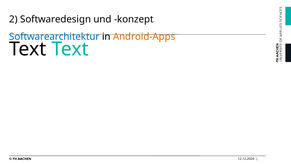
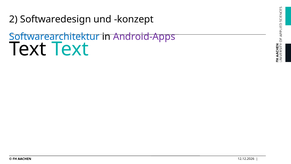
Android-Apps colour: orange -> purple (144, 37)
